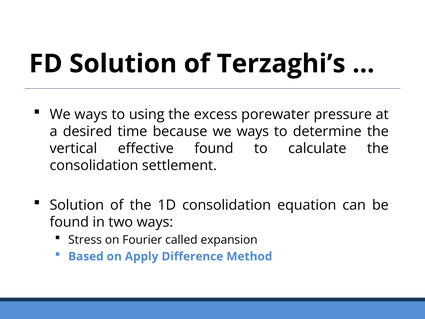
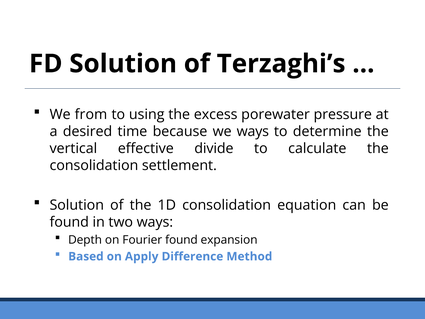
ways: ways -> from (91, 114)
effective found: found -> divide (214, 148)
Stress: Stress -> Depth (85, 240)
Fourier called: called -> found (181, 240)
